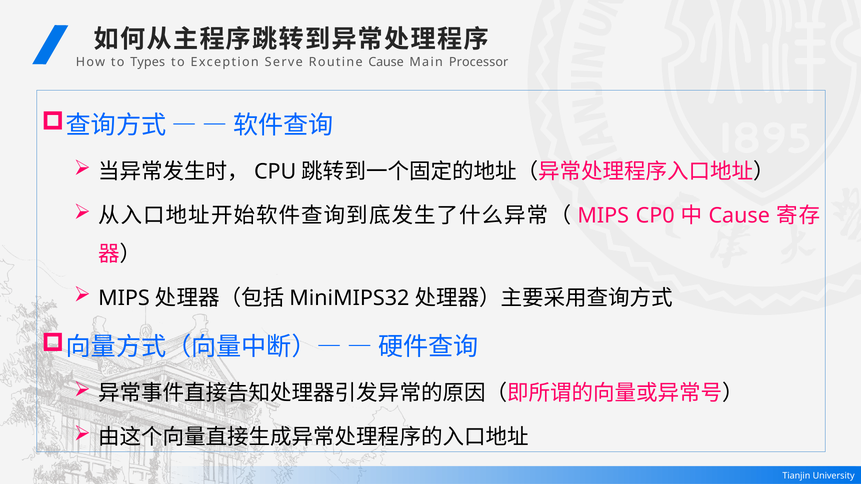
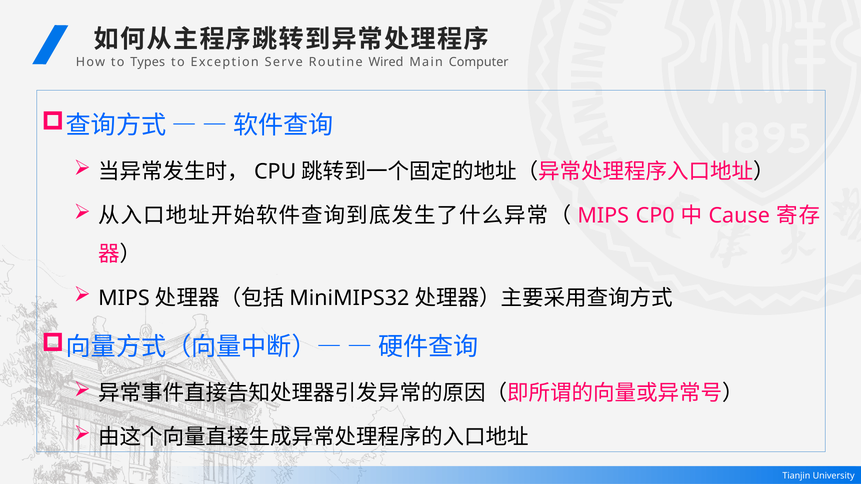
Routine Cause: Cause -> Wired (386, 62)
Processor: Processor -> Computer (479, 62)
